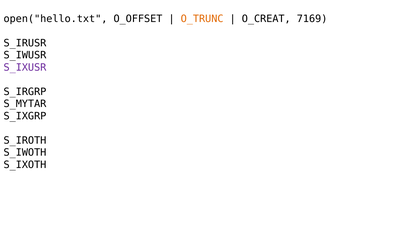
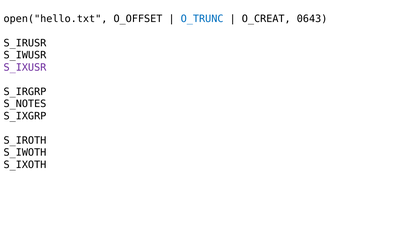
O_TRUNC colour: orange -> blue (202, 19)
7169: 7169 -> 0643 (312, 19)
S_MYTAR: S_MYTAR -> S_NOTES (25, 104)
